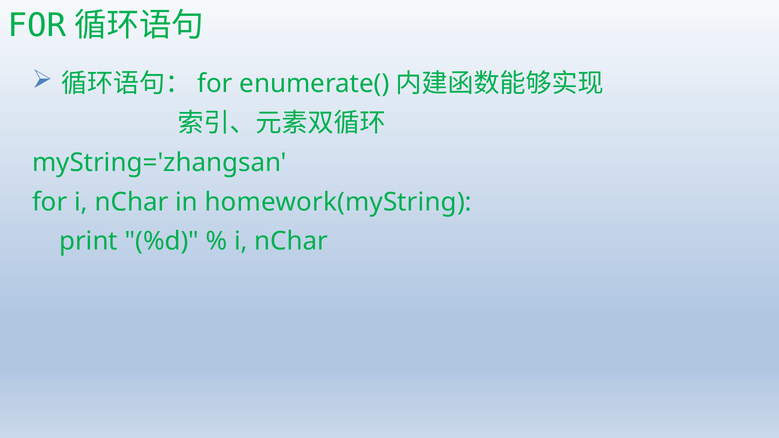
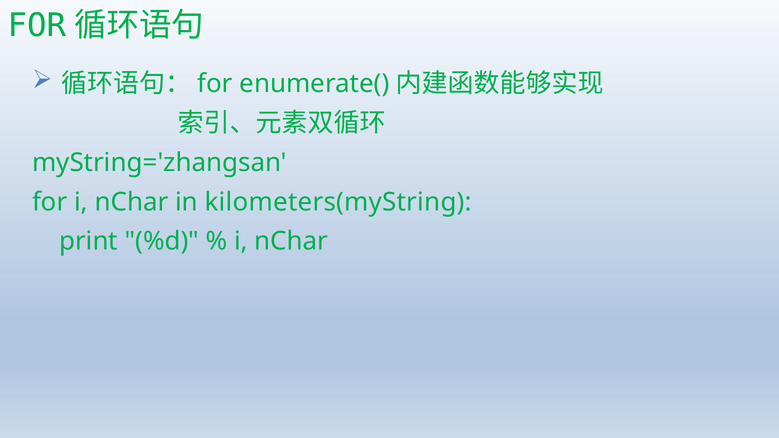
homework(myString: homework(myString -> kilometers(myString (338, 202)
